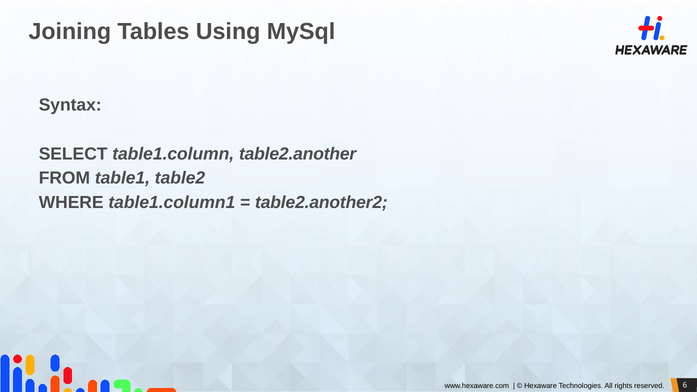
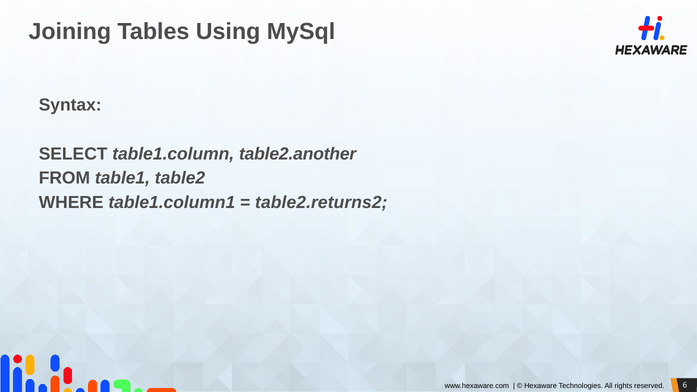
table2.another2: table2.another2 -> table2.returns2 (321, 203)
